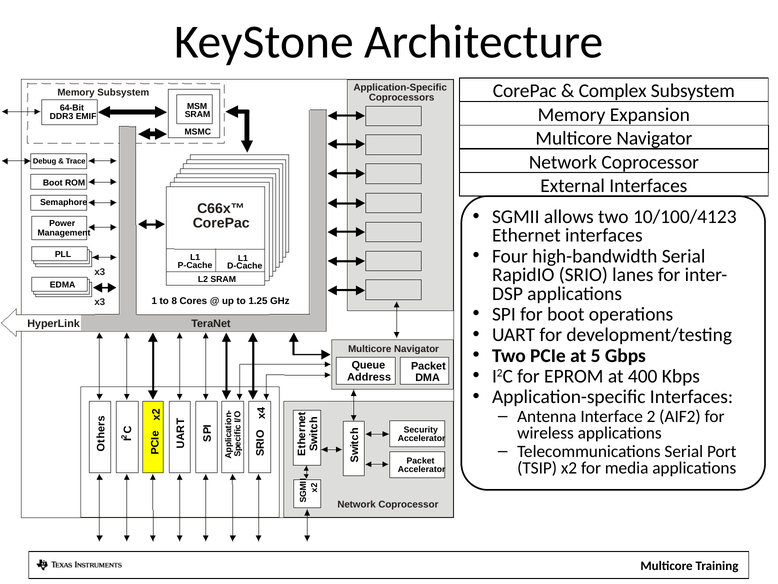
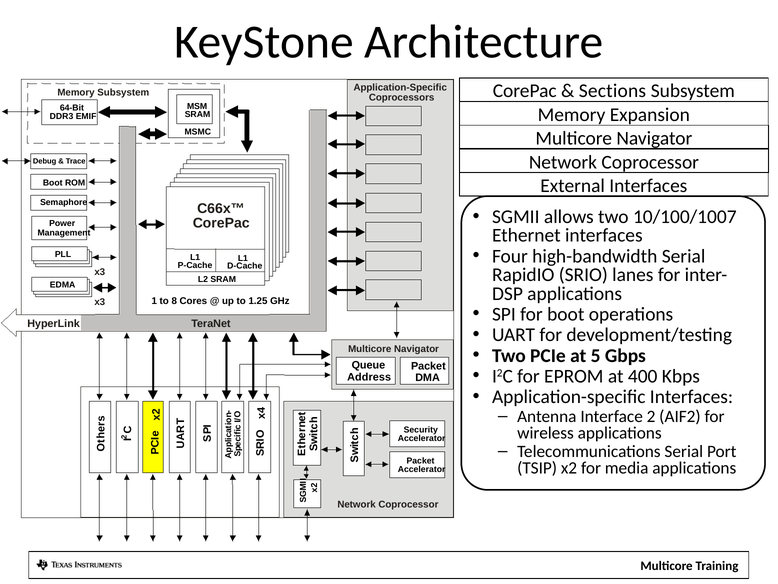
Complex: Complex -> Sections (612, 91)
10/100/4123: 10/100/4123 -> 10/100/1007 (685, 217)
